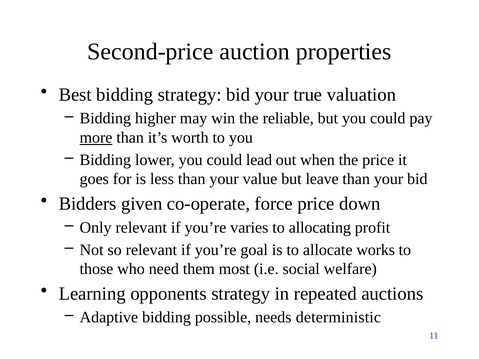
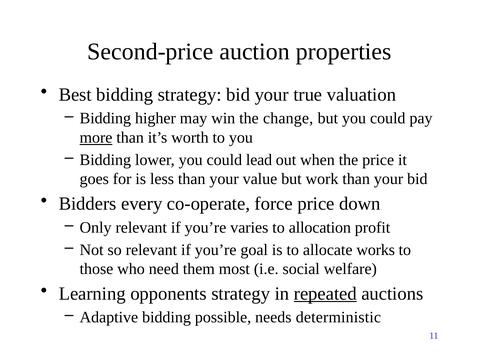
reliable: reliable -> change (288, 118)
leave: leave -> work (322, 179)
given: given -> every (142, 204)
allocating: allocating -> allocation (320, 228)
repeated underline: none -> present (325, 294)
